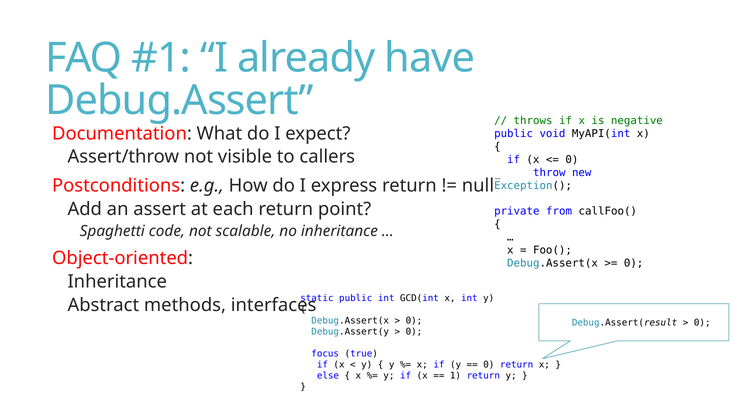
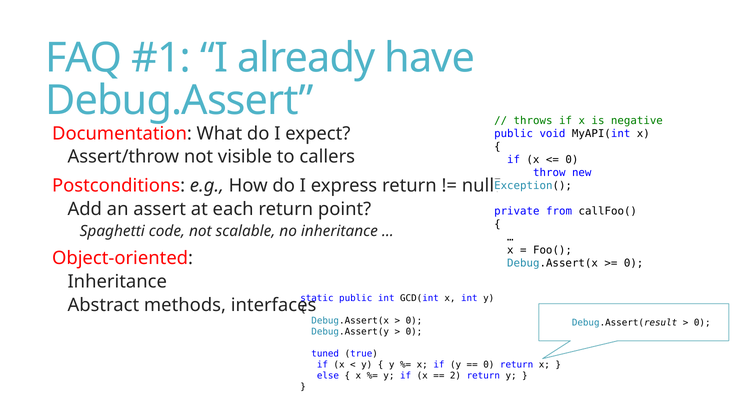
focus: focus -> tuned (325, 354)
1: 1 -> 2 (455, 376)
